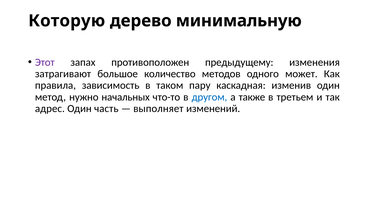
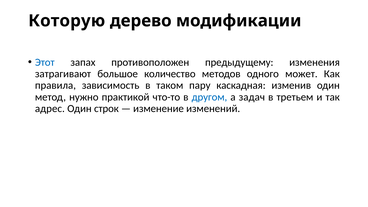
минимальную: минимальную -> модификации (239, 21)
Этот colour: purple -> blue (45, 62)
начальных: начальных -> практикой (126, 97)
также: также -> задач (252, 97)
часть: часть -> строк (106, 109)
выполняет: выполняет -> изменение (158, 109)
